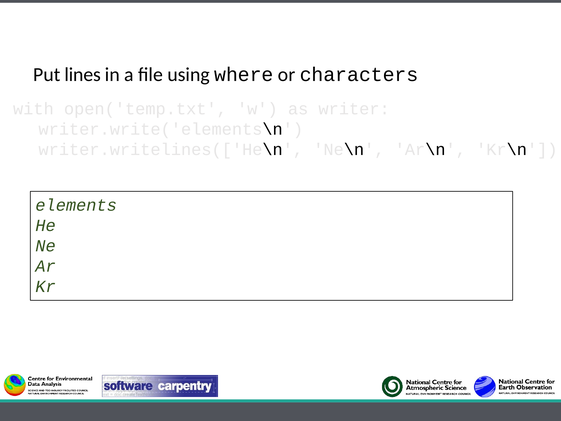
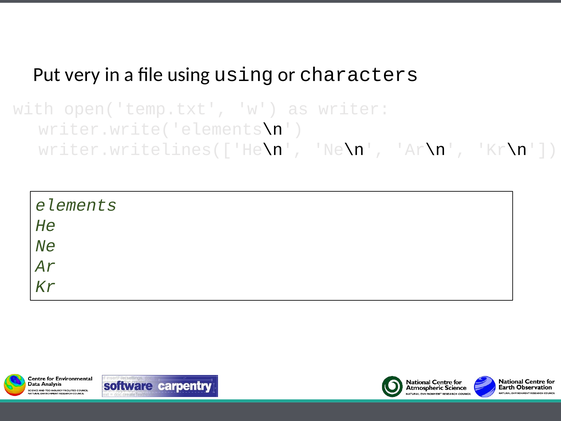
lines: lines -> very (83, 74)
using where: where -> using (244, 74)
